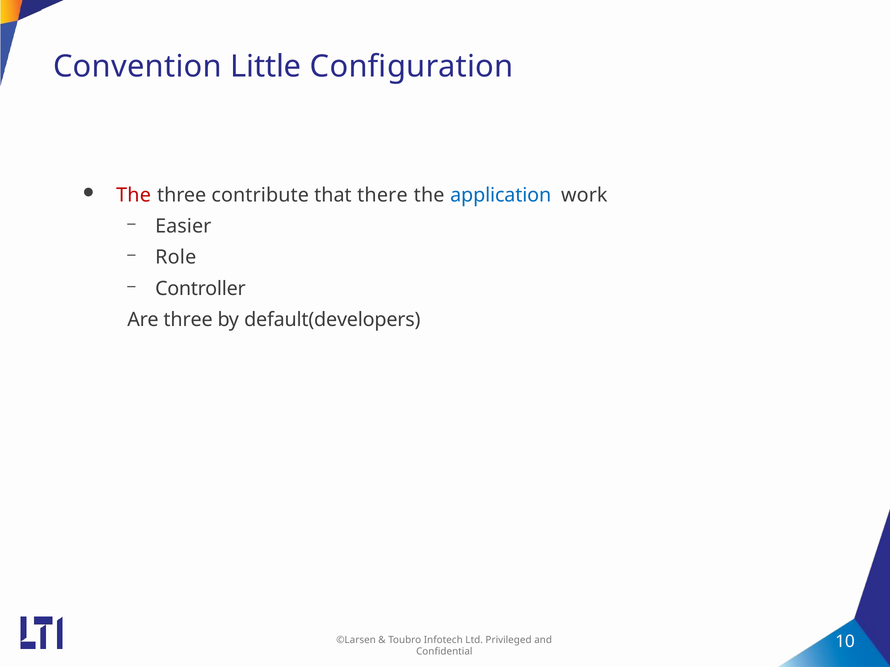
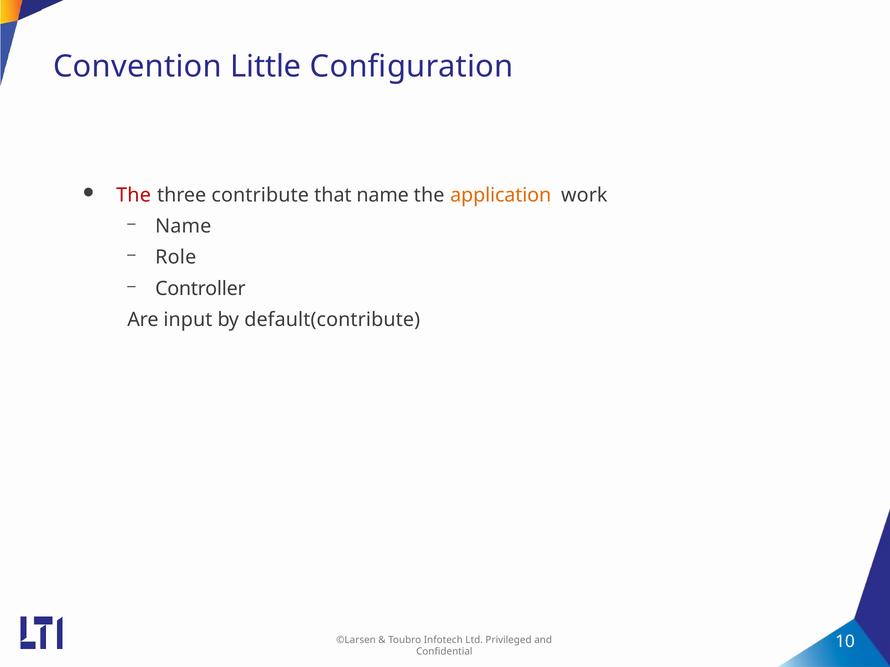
that there: there -> name (383, 196)
application colour: blue -> orange (501, 196)
Easier: Easier -> Name (183, 226)
Are three: three -> input (188, 320)
default(developers: default(developers -> default(contribute (332, 320)
